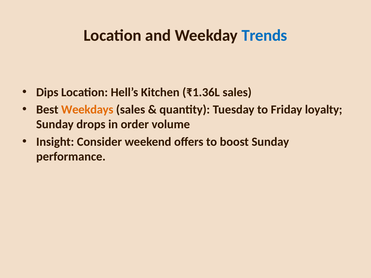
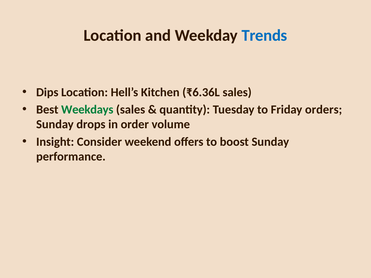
₹1.36L: ₹1.36L -> ₹6.36L (201, 92)
Weekdays colour: orange -> green (87, 110)
loyalty: loyalty -> orders (324, 110)
